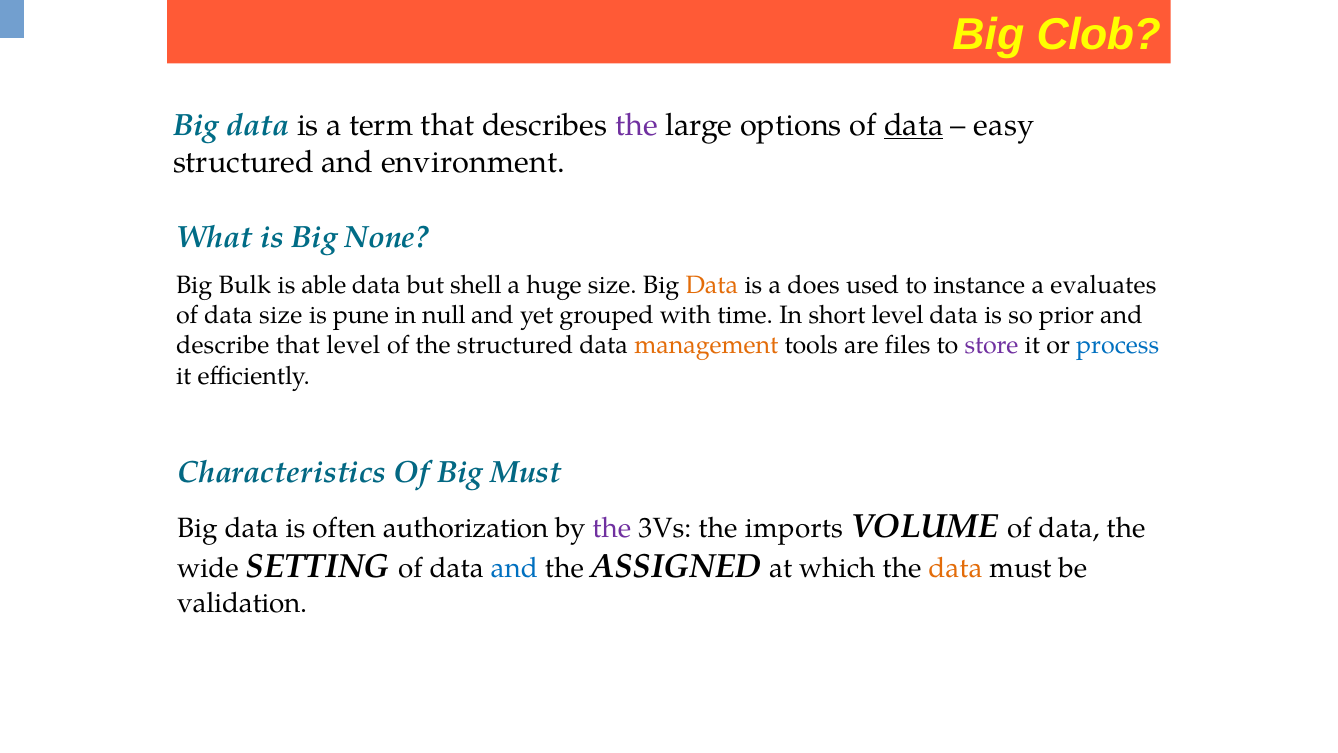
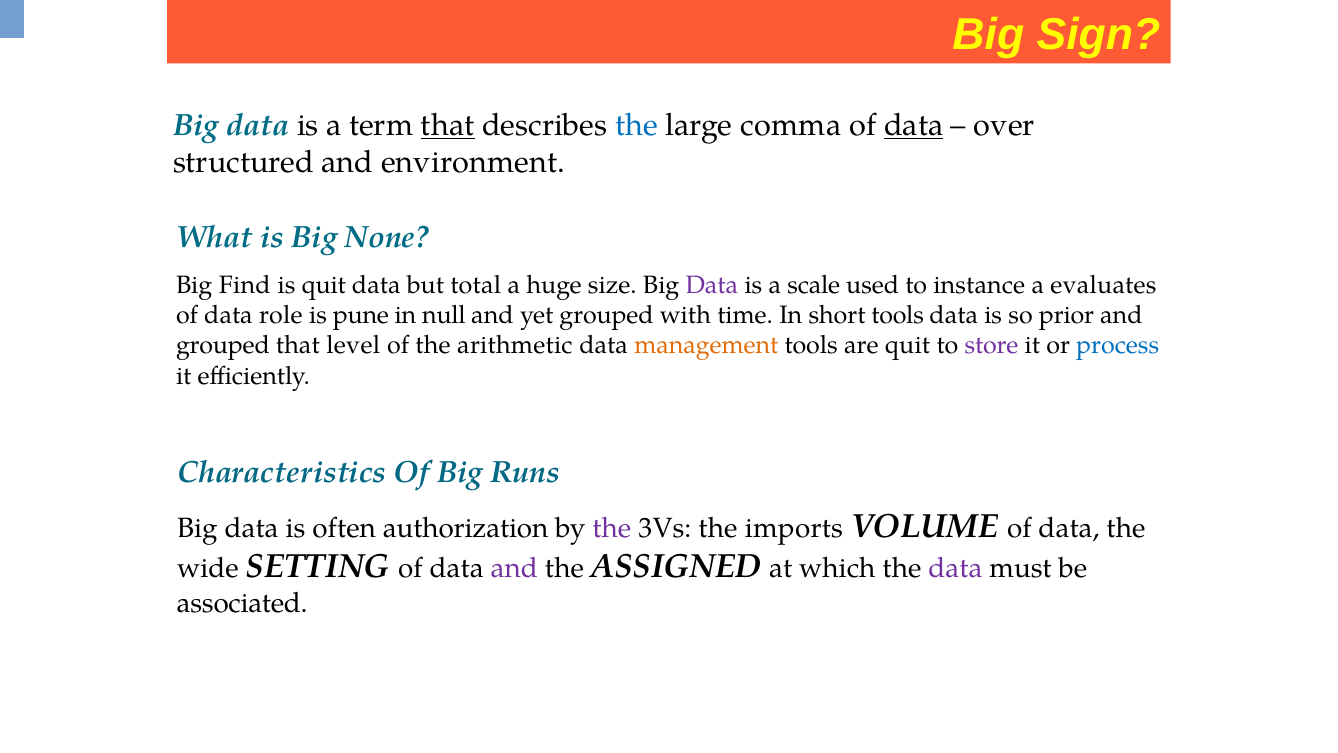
Clob: Clob -> Sign (1099, 35)
that underline: none -> present (448, 125)
the colour: purple -> blue (636, 125)
options: options -> comma (791, 125)
easy: easy -> over (1004, 125)
Bulk: Bulk -> Find (245, 285)
is able: able -> quit (324, 285)
shell: shell -> total (476, 285)
Data colour: orange -> purple (712, 285)
does: does -> scale (814, 285)
data size: size -> role (281, 315)
short level: level -> tools (898, 315)
describe: describe -> grouped (223, 346)
the structured: structured -> arithmetic (515, 346)
are files: files -> quit (907, 346)
Big Must: Must -> Runs (526, 472)
and colour: blue -> purple (514, 568)
data colour: orange -> purple (955, 568)
validation: validation -> associated (242, 603)
